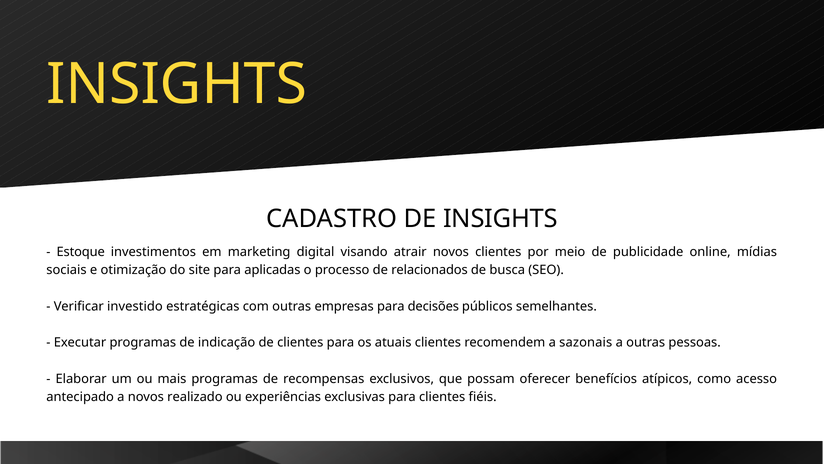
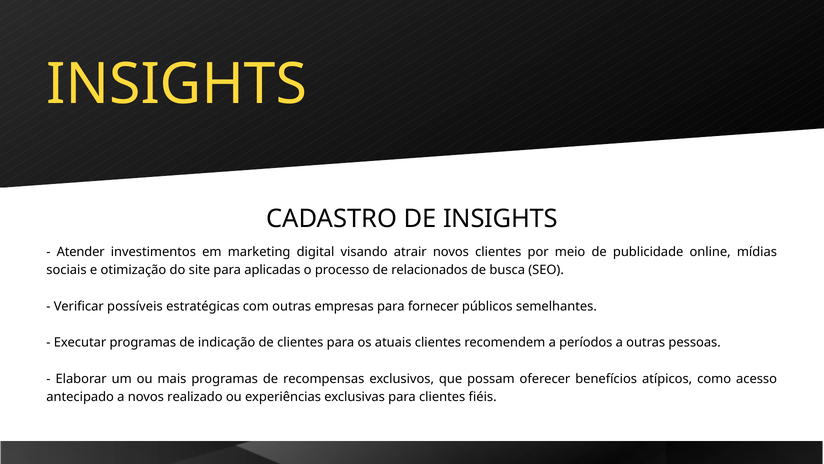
Estoque: Estoque -> Atender (81, 252)
investido: investido -> possíveis (135, 306)
decisões: decisões -> fornecer (433, 306)
sazonais: sazonais -> períodos (586, 342)
